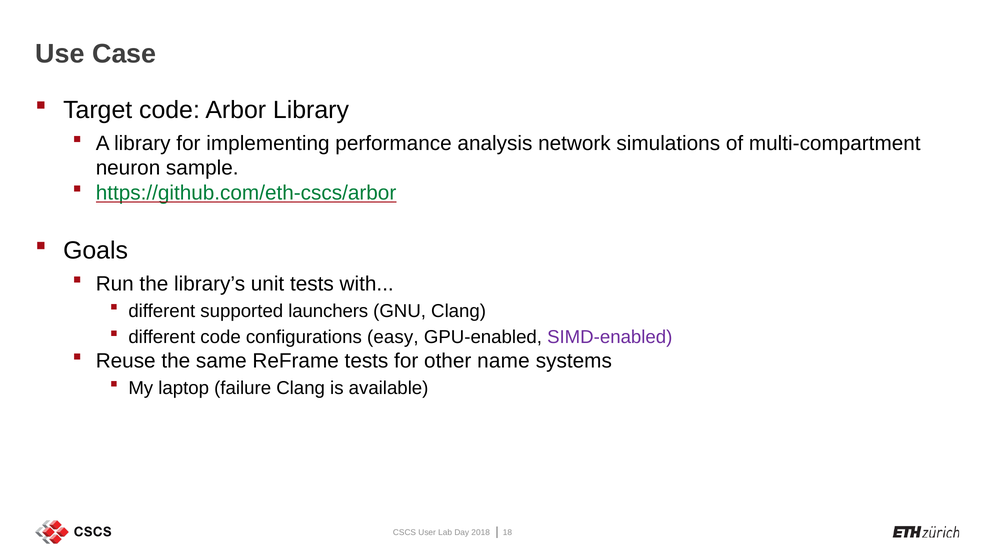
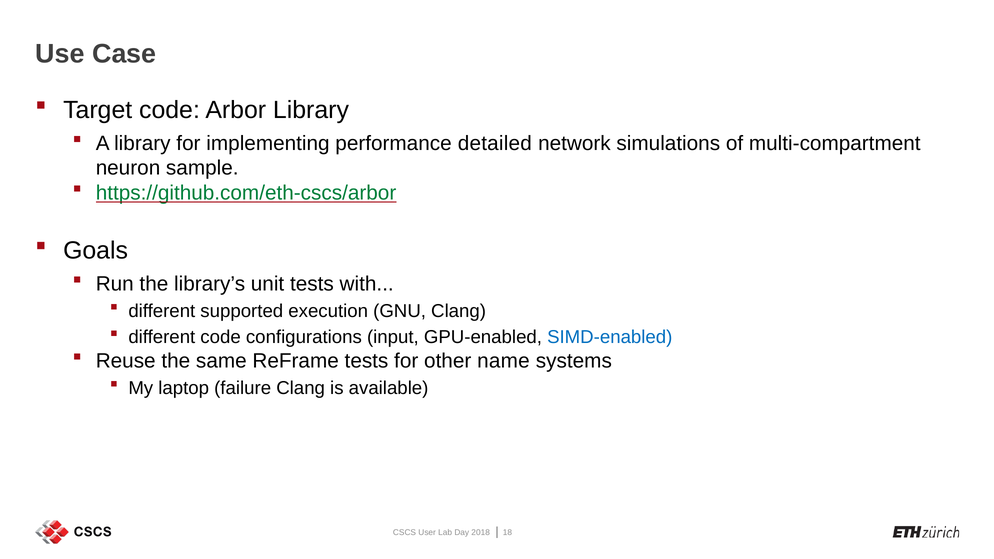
analysis: analysis -> detailed (495, 143)
launchers: launchers -> execution (328, 311)
easy: easy -> input (393, 337)
SIMD-enabled colour: purple -> blue (610, 337)
